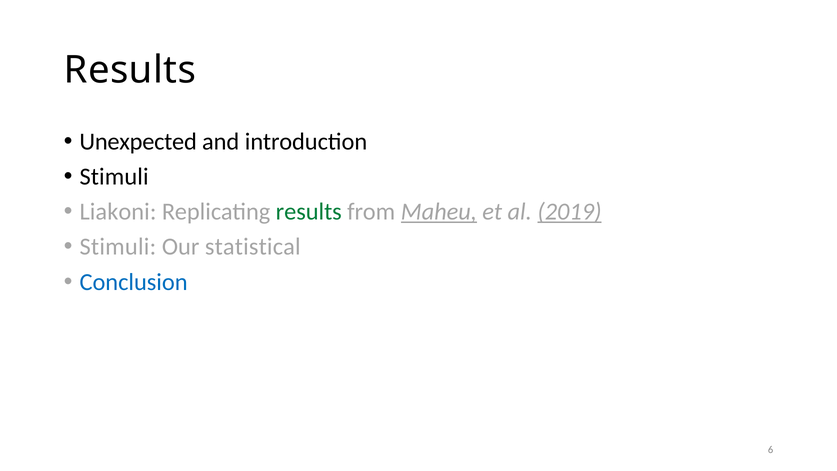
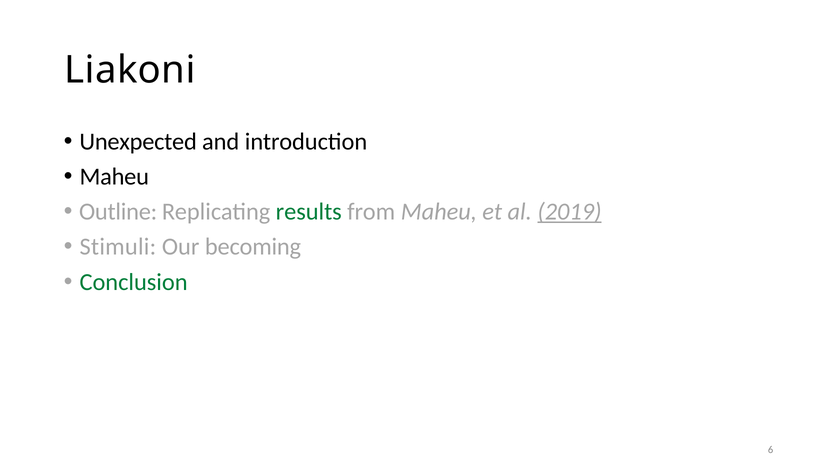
Results: Results -> Liakoni (130, 70)
Stimuli: Stimuli -> Maheu (114, 177)
Liakoni: Liakoni -> Outline (118, 212)
Maheu underline: present -> none (439, 212)
statistical: statistical -> becoming (253, 247)
Conclusion colour: blue -> green (134, 282)
